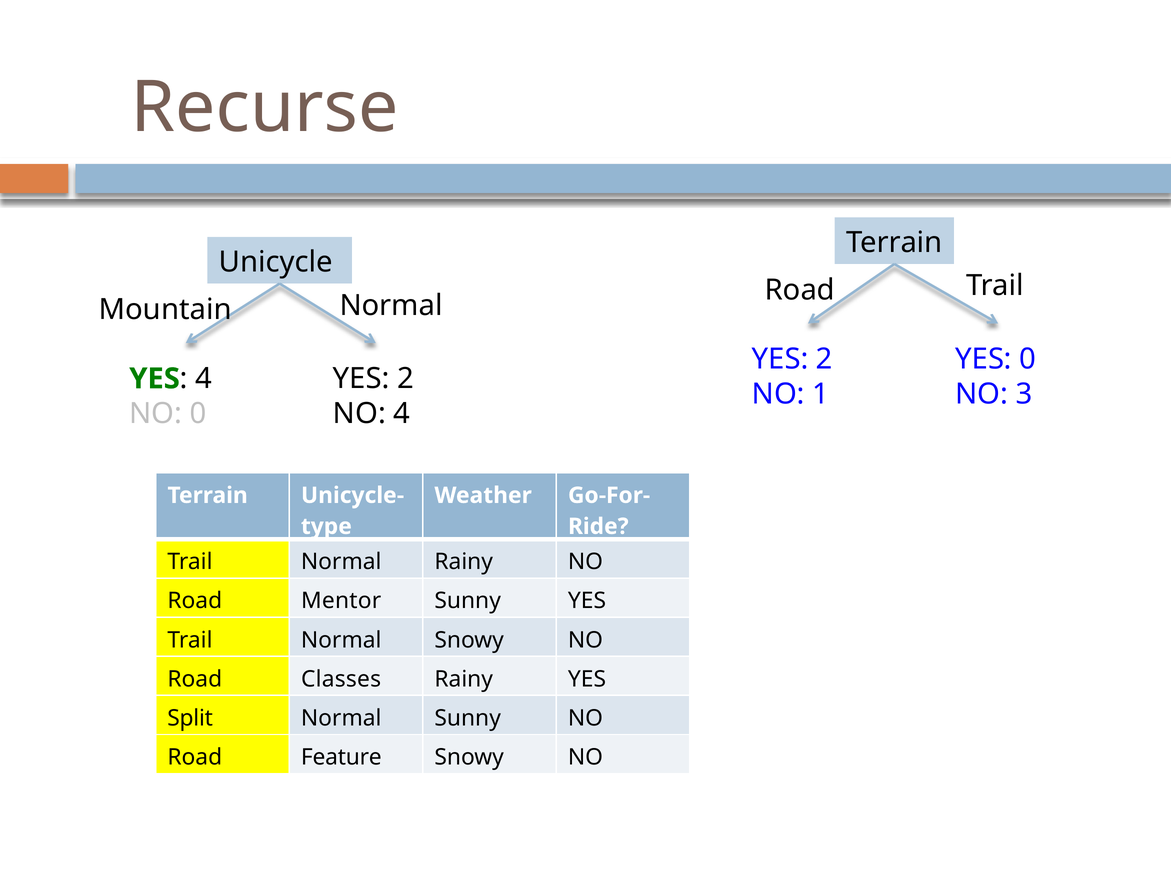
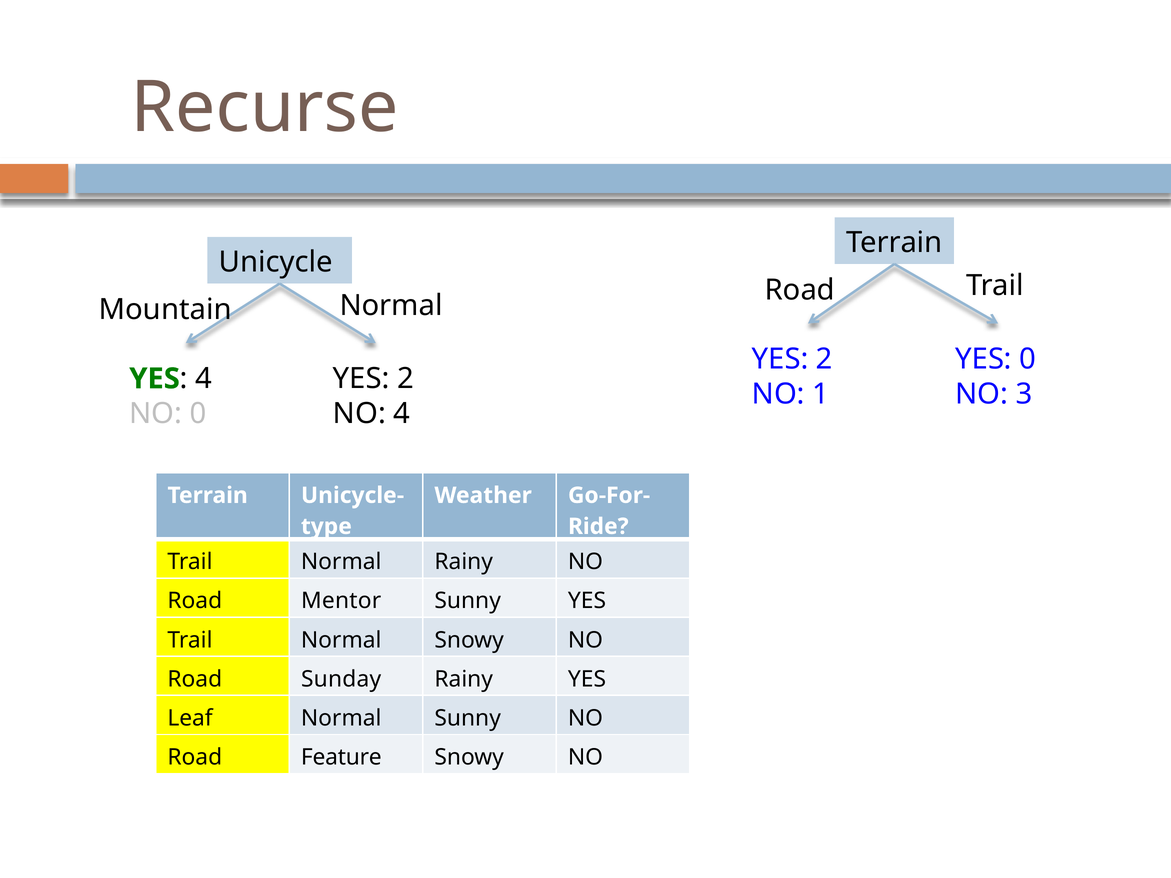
Classes: Classes -> Sunday (341, 679)
Split: Split -> Leaf (190, 718)
